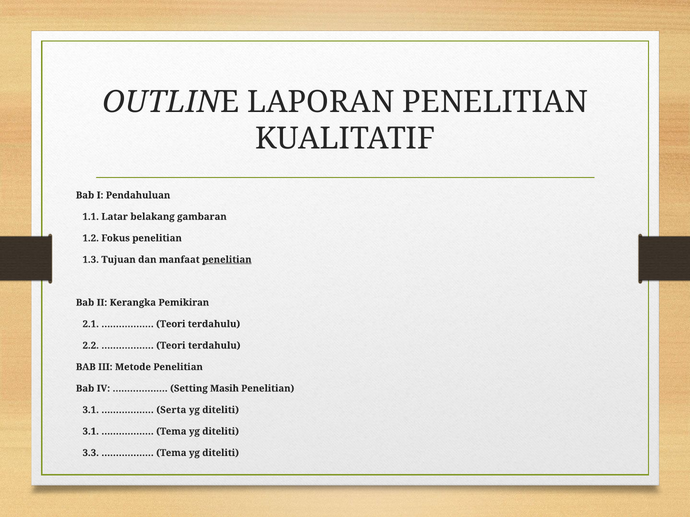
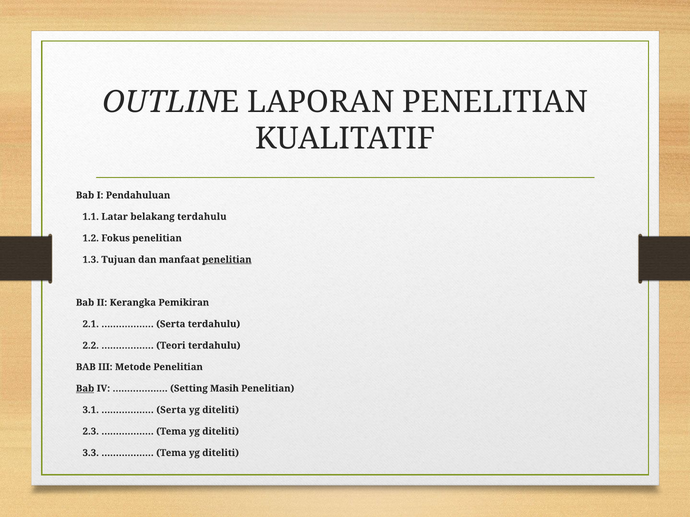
belakang gambaran: gambaran -> terdahulu (202, 217)
Teori: Teori -> Serta (171, 324)
Bab underline: none -> present (85, 389)
3.1: 3.1 -> 2.3 (91, 432)
